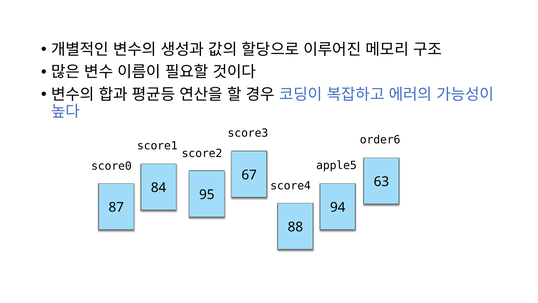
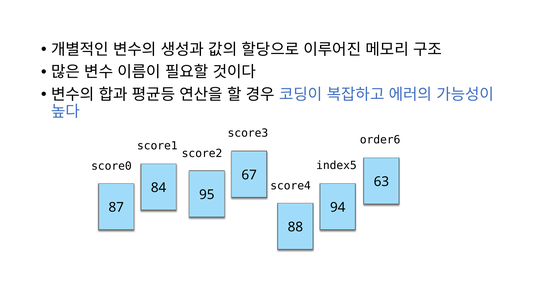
apple5: apple5 -> index5 (336, 165)
